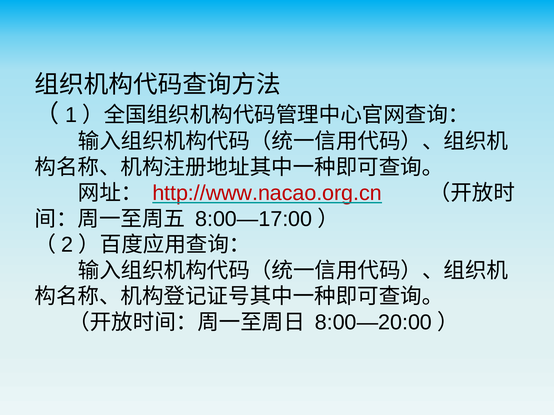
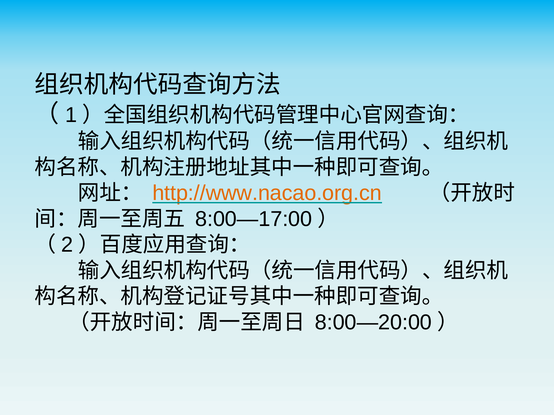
http://www.nacao.org.cn colour: red -> orange (267, 193)
